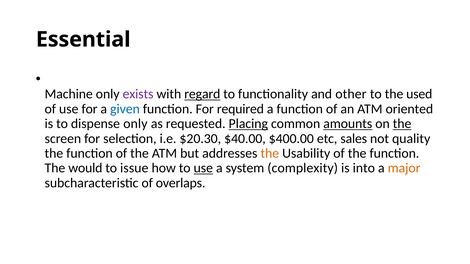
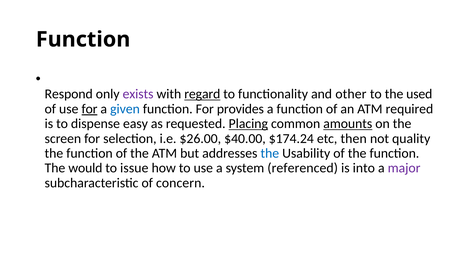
Essential: Essential -> Function (83, 39)
Machine: Machine -> Respond (69, 94)
for underline: none -> present (90, 109)
required: required -> provides (240, 109)
oriented: oriented -> required (409, 109)
dispense only: only -> easy (135, 124)
the underline: present -> none (402, 124)
$20.30: $20.30 -> $26.00 (200, 139)
$400.00: $400.00 -> $174.24 (291, 139)
sales: sales -> then (354, 139)
the colour: orange -> blue (270, 154)
use underline: present -> none (203, 168)
complexity: complexity -> referenced (303, 168)
major colour: orange -> purple (404, 168)
overlaps: overlaps -> concern (180, 183)
